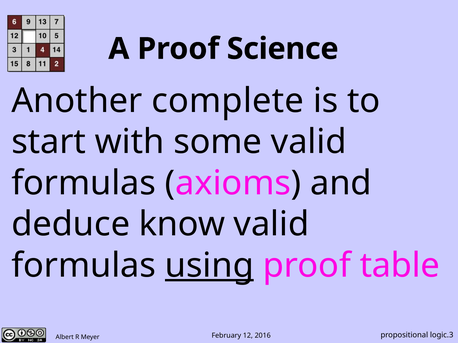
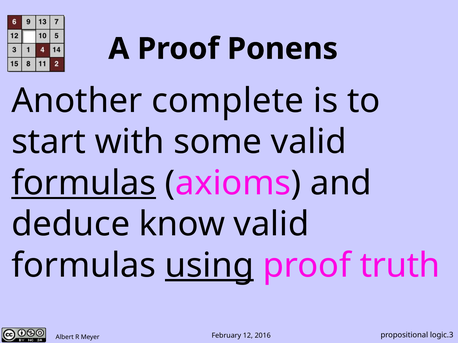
Science: Science -> Ponens (283, 49)
formulas underline: none -> present (84, 183)
table: table -> truth (400, 266)
